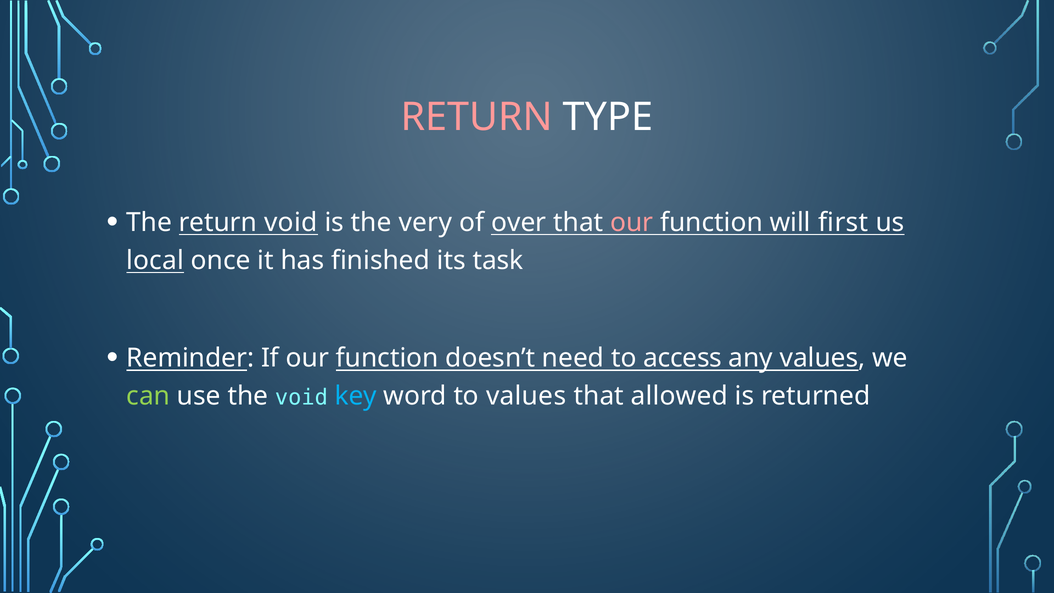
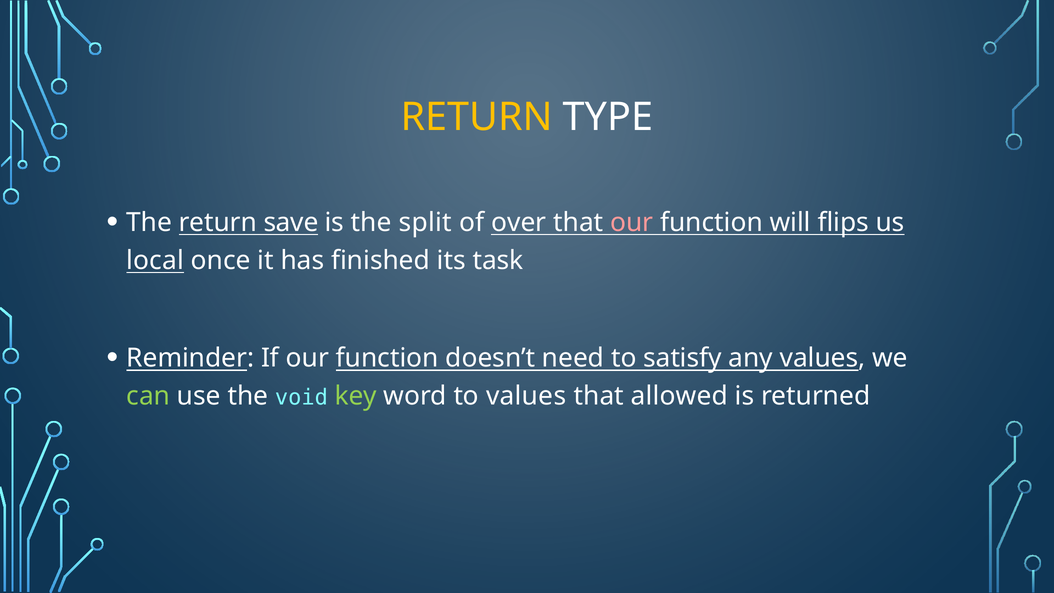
RETURN colour: pink -> yellow (477, 117)
return void: void -> save (291, 222)
very: very -> split (425, 222)
first: first -> flips (843, 222)
access: access -> satisfy (682, 358)
key colour: light blue -> light green (356, 396)
